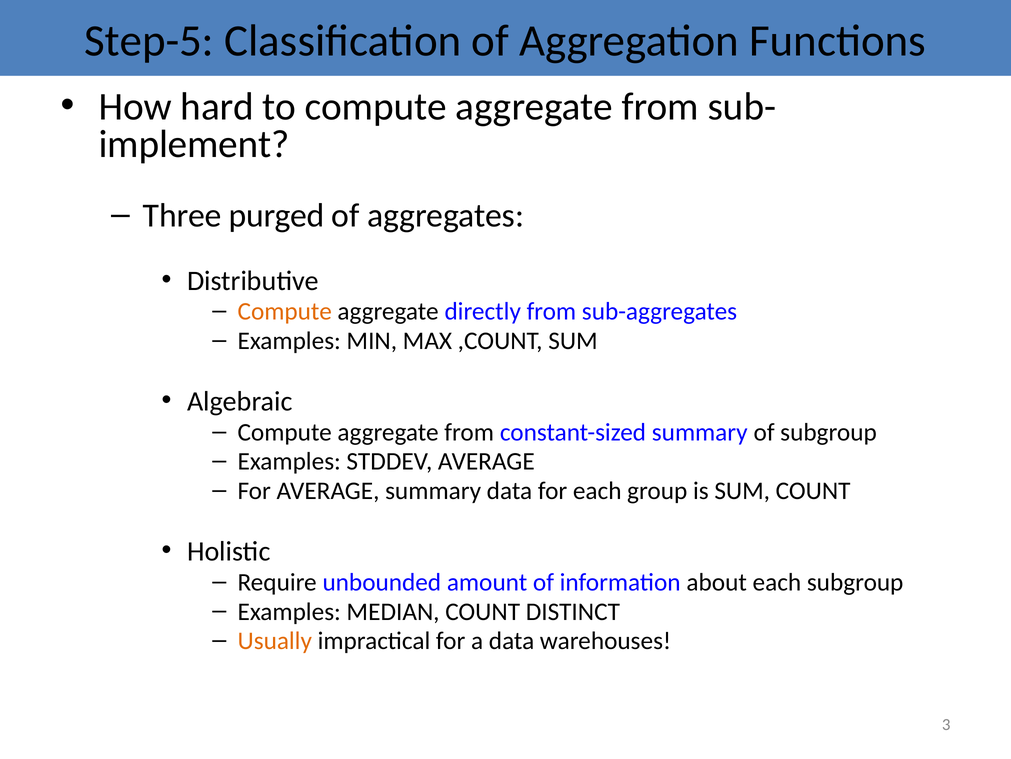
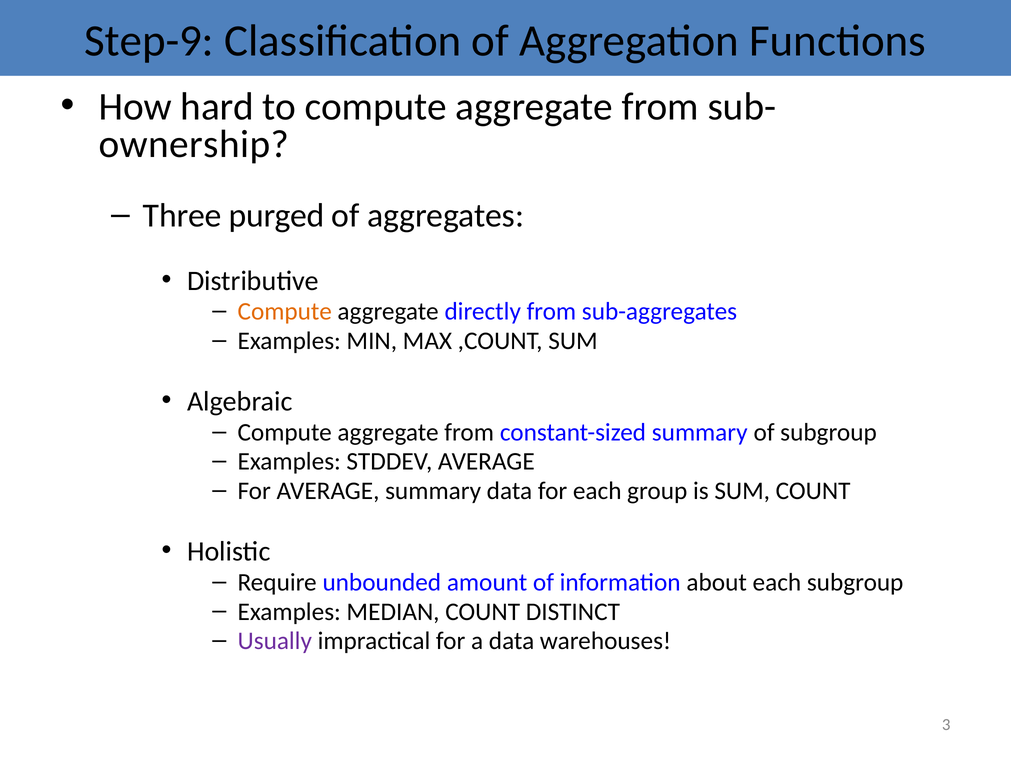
Step-5: Step-5 -> Step-9 (149, 41)
implement: implement -> ownership (194, 144)
Usually colour: orange -> purple (275, 640)
